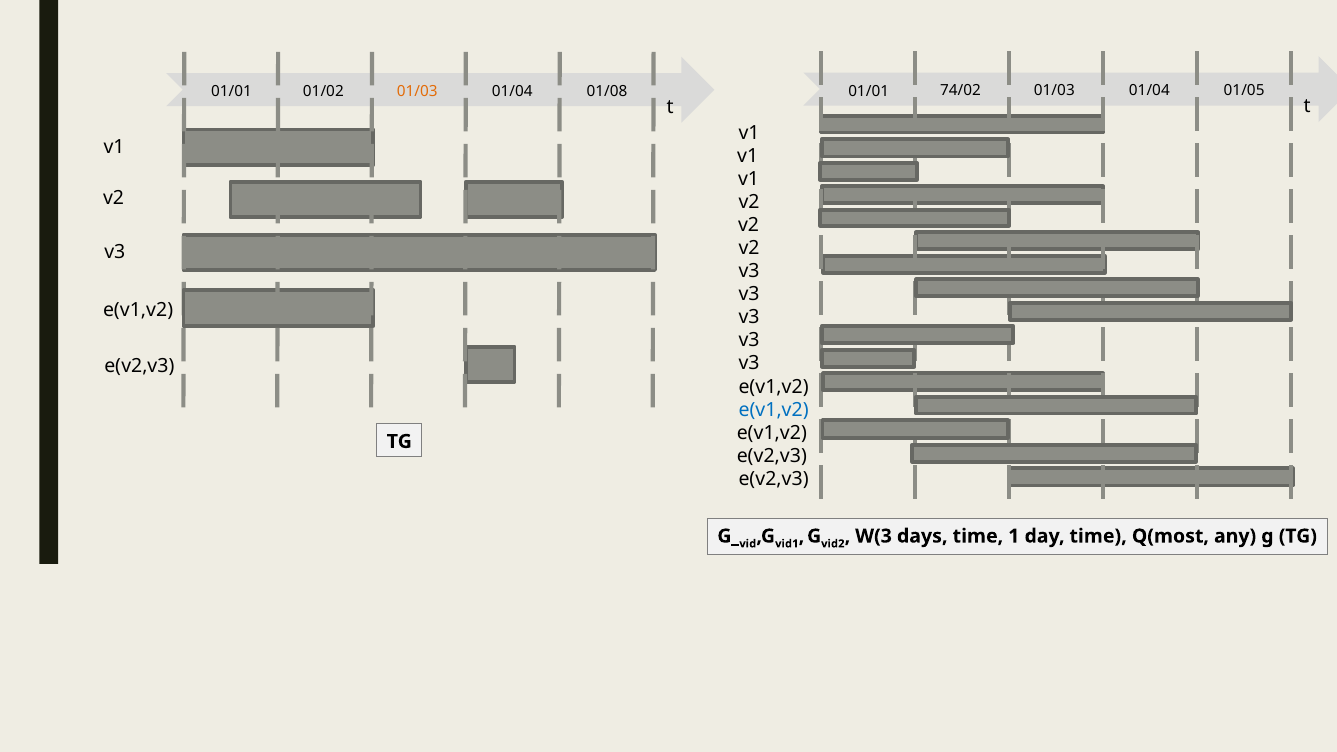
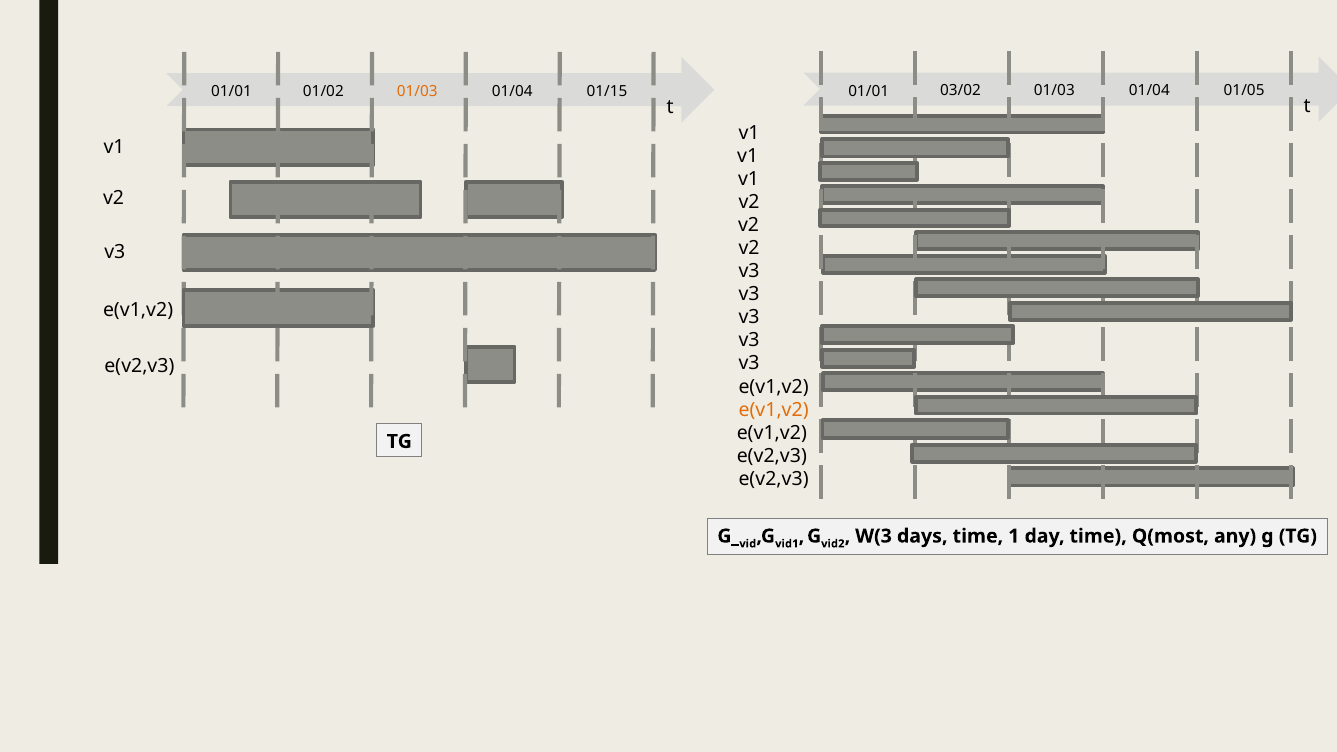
74/02: 74/02 -> 03/02 (961, 91)
01/08: 01/08 -> 01/15 (607, 91)
e(v1,v2 colour: blue -> orange (774, 410)
